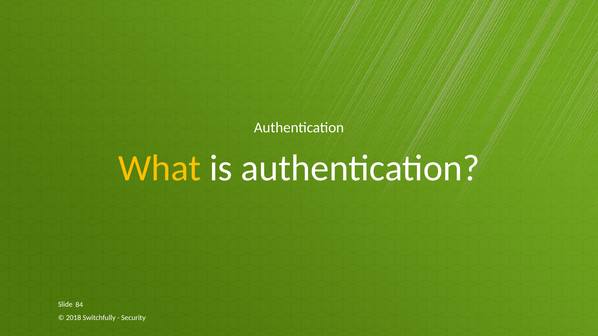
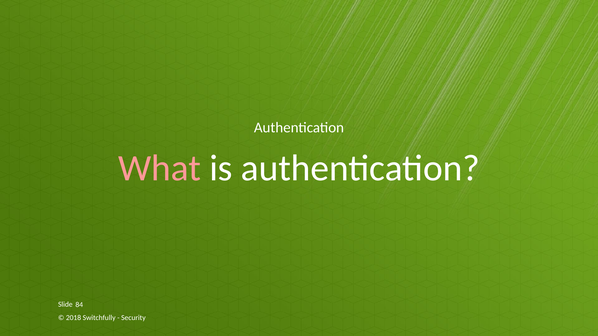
What colour: yellow -> pink (160, 169)
